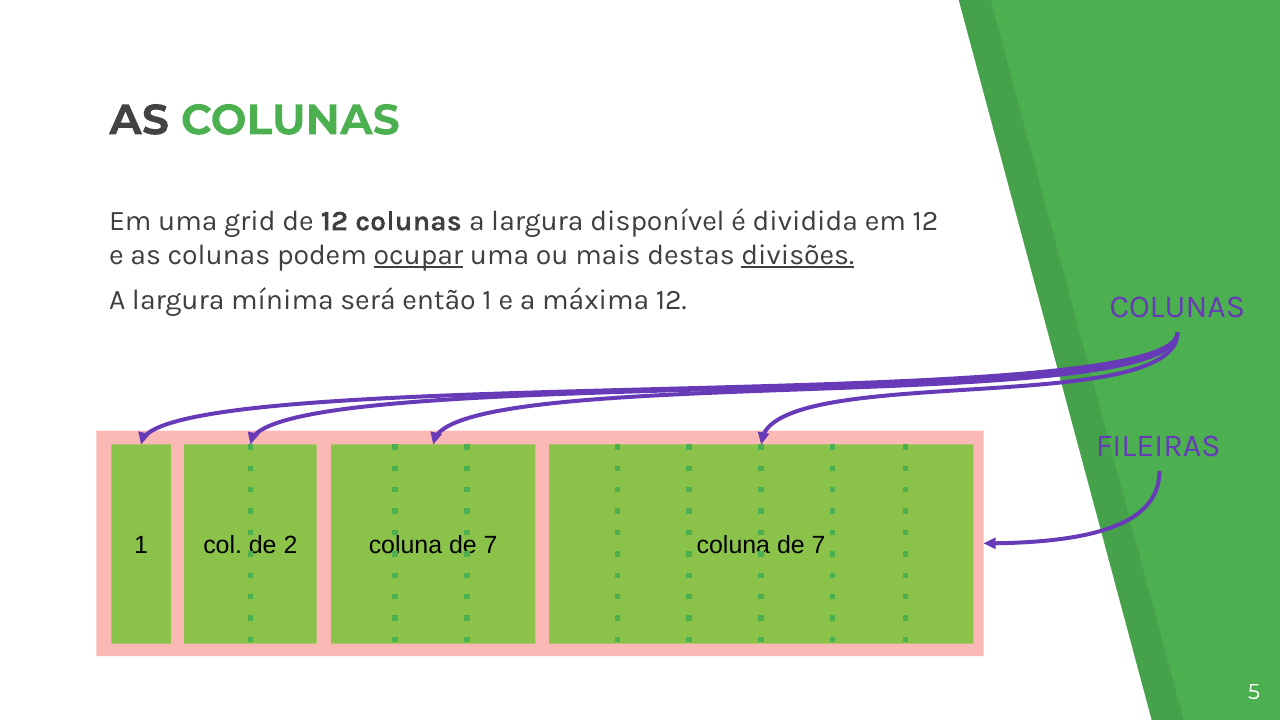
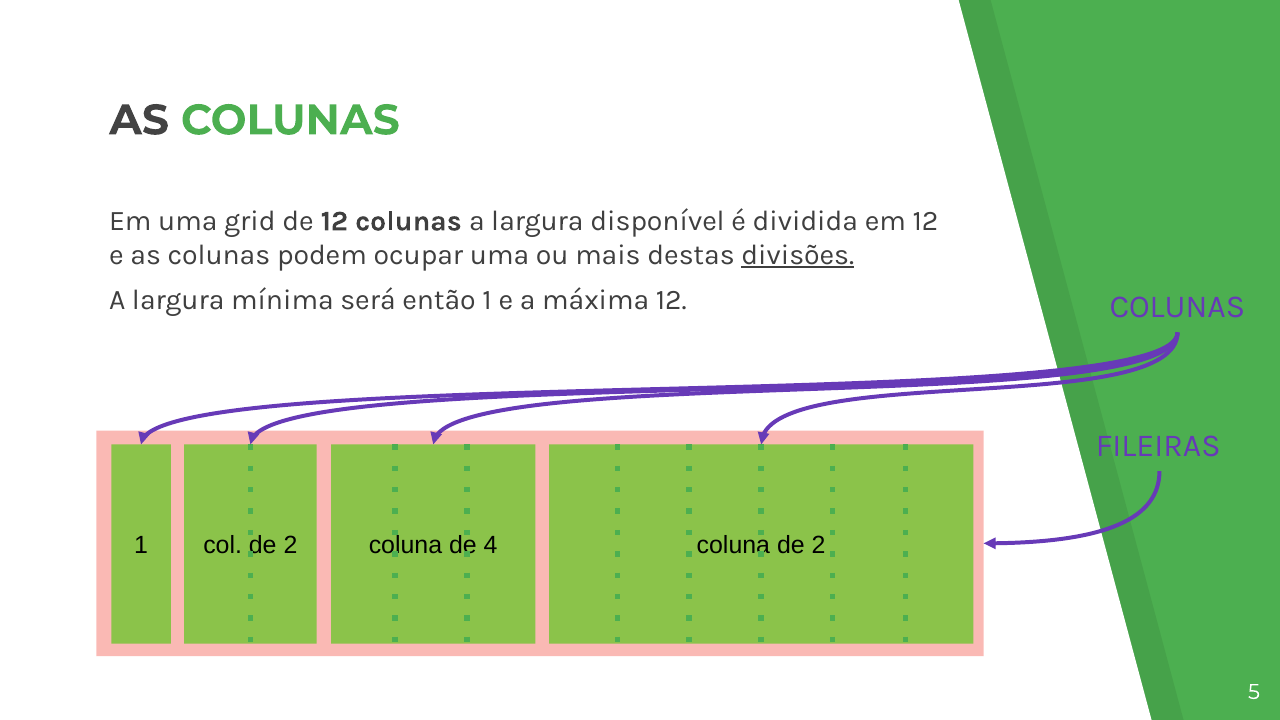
ocupar underline: present -> none (418, 255)
7: 7 -> 4 (491, 546)
7: 7 -> 2 (819, 546)
